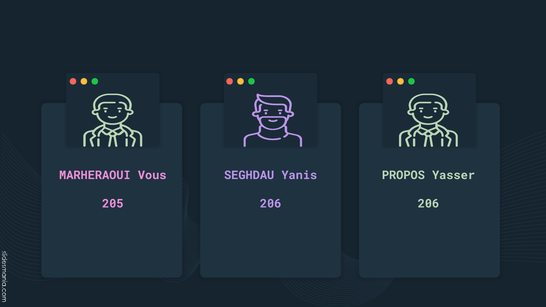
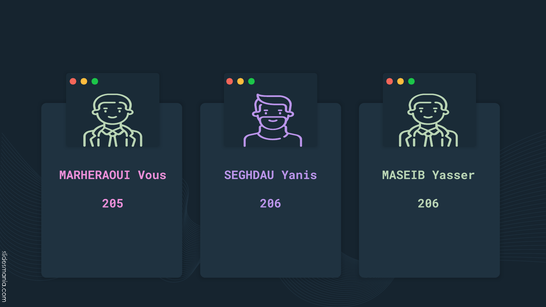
PROPOS: PROPOS -> MASEIB (403, 175)
